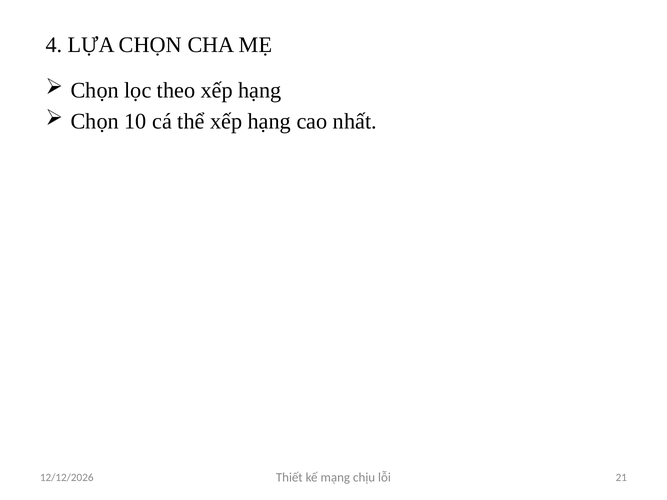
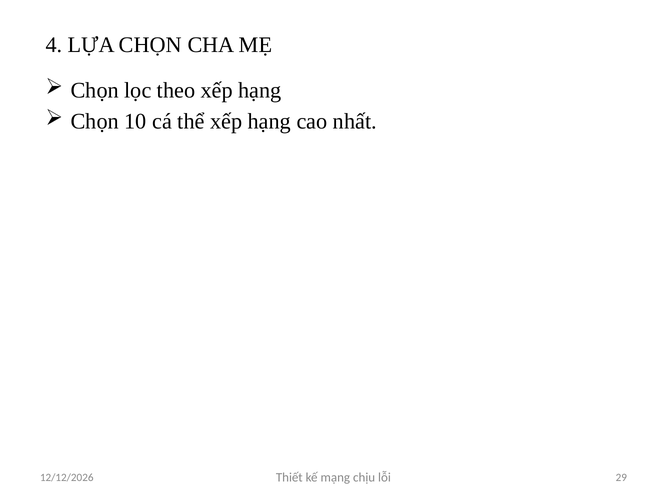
21: 21 -> 29 (621, 478)
